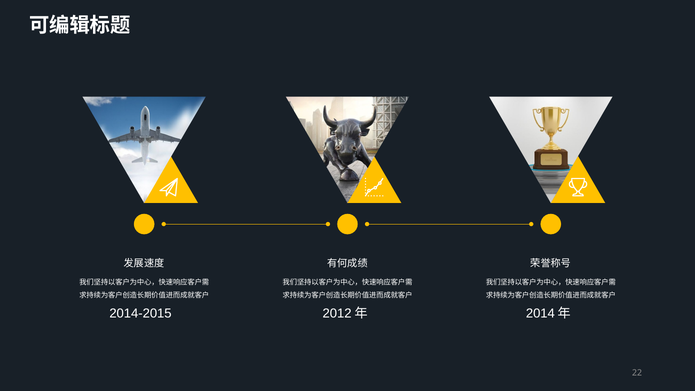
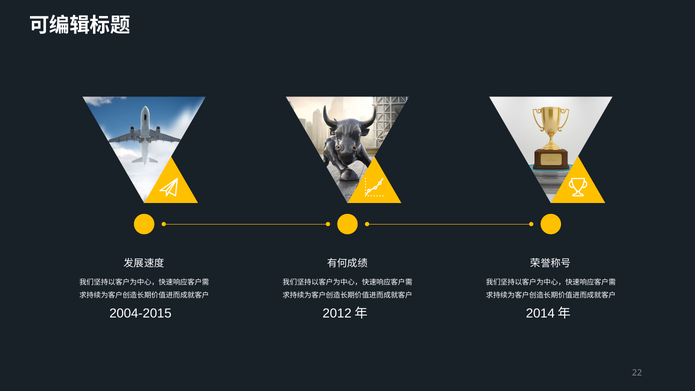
2014-2015: 2014-2015 -> 2004-2015 (140, 313)
